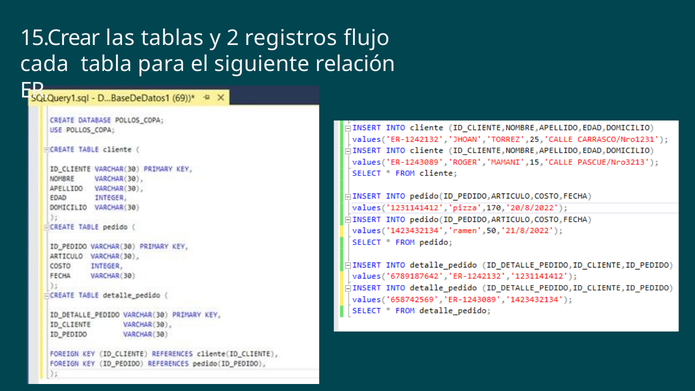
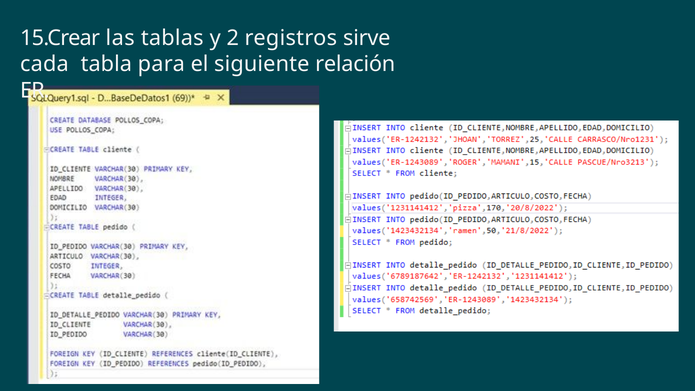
flujo: flujo -> sirve (367, 38)
